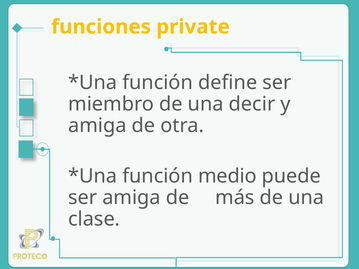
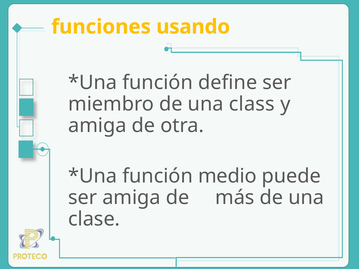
private: private -> usando (193, 27)
decir: decir -> class (252, 104)
